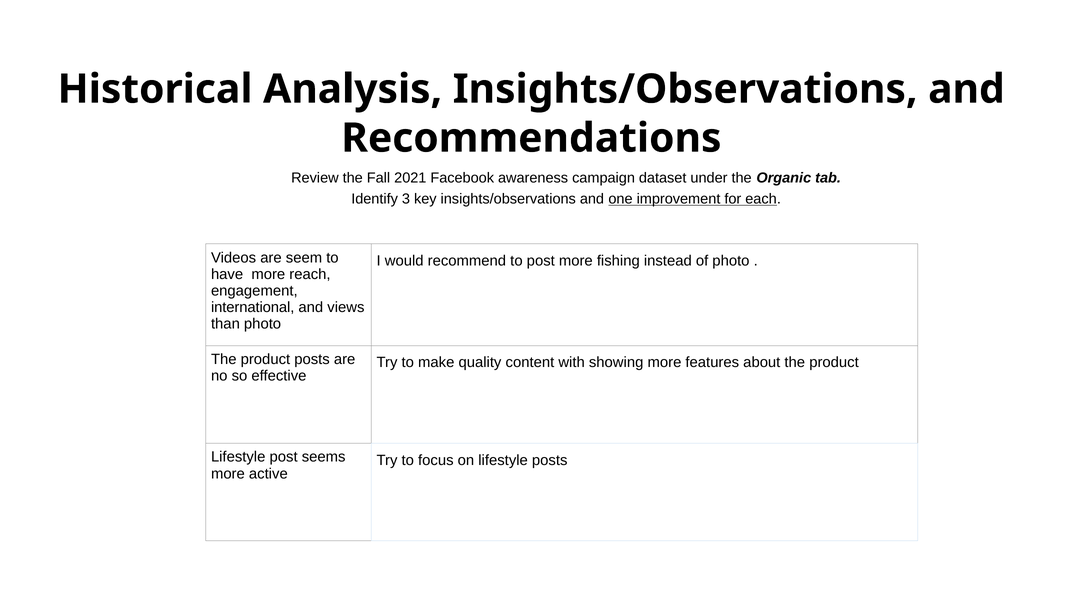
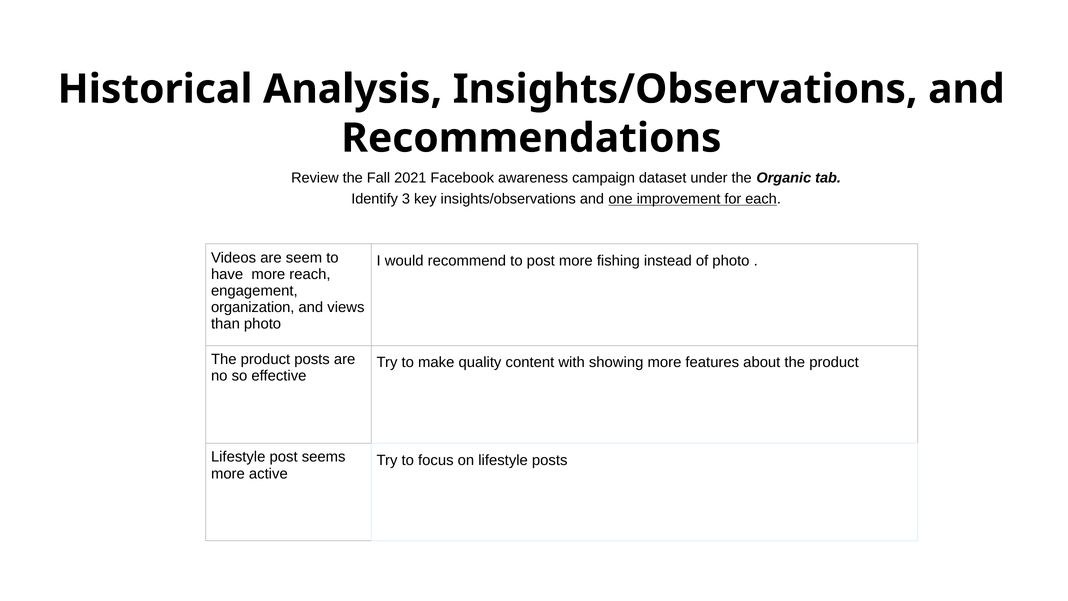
international: international -> organization (253, 307)
